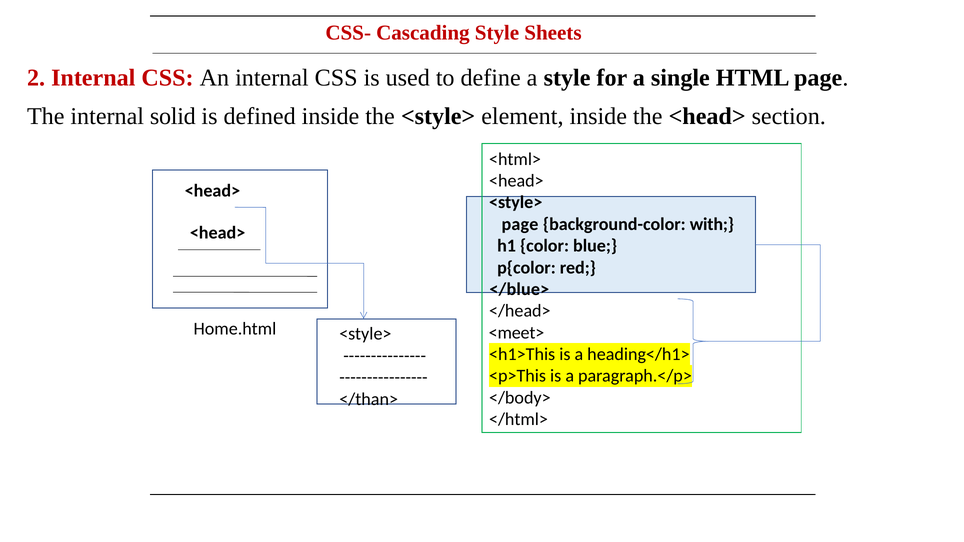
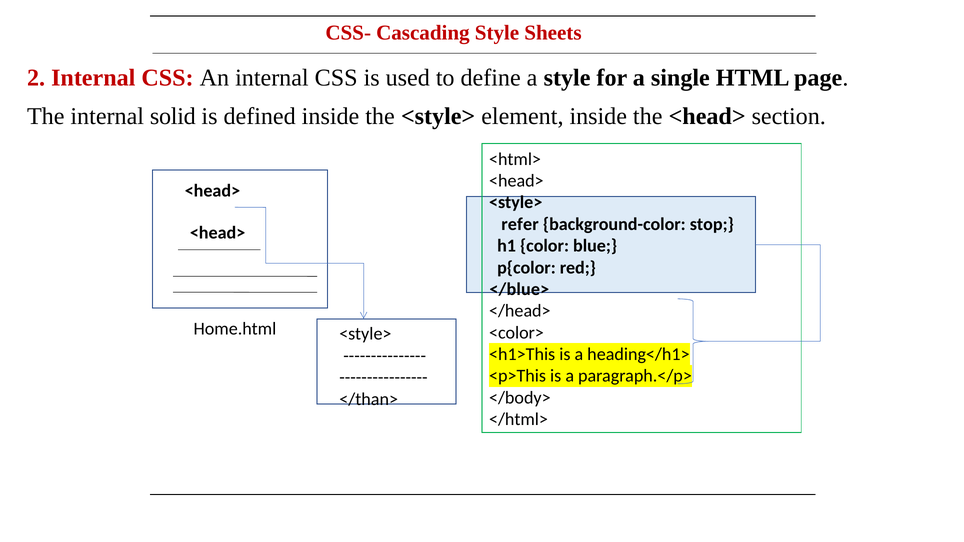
page: page -> refer (520, 224)
with: with -> stop (712, 224)
<meet>: <meet> -> <color> (516, 333)
